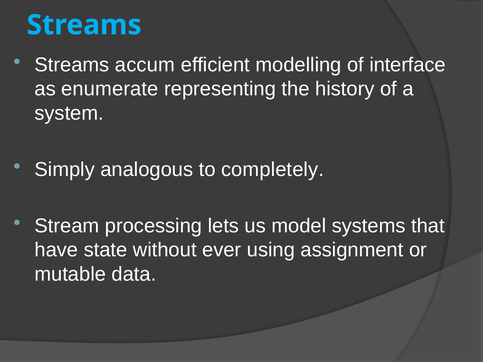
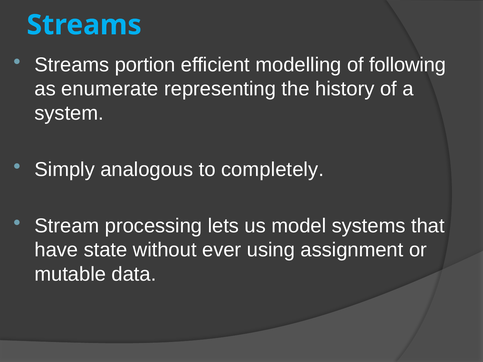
accum: accum -> portion (145, 65)
interface: interface -> following (408, 65)
